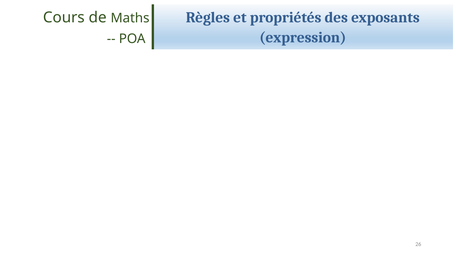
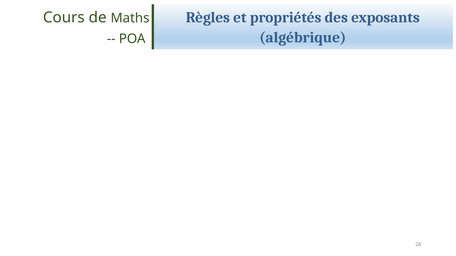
expression: expression -> algébrique (303, 38)
